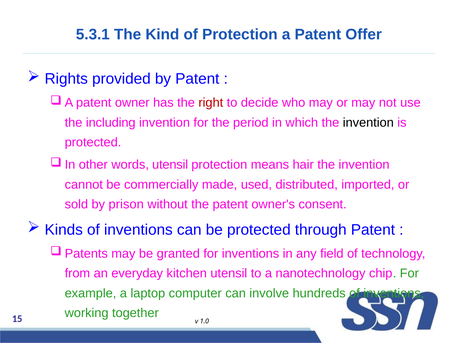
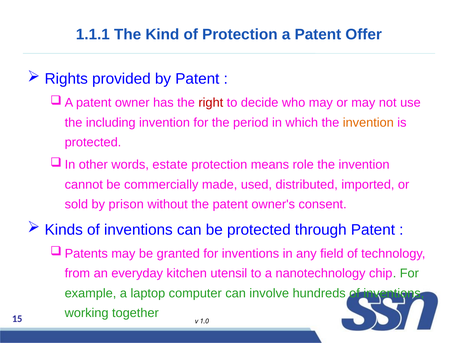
5.3.1: 5.3.1 -> 1.1.1 (93, 35)
invention colour: black -> orange (368, 123)
words utensil: utensil -> estate (170, 165)
hair: hair -> role (303, 165)
